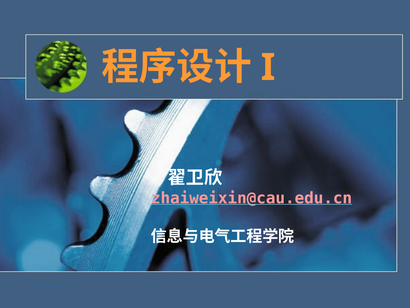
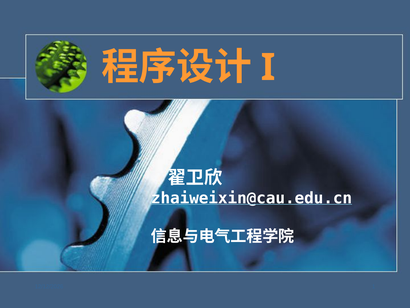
zhaiweixin@cau.edu.cn colour: pink -> white (252, 198)
